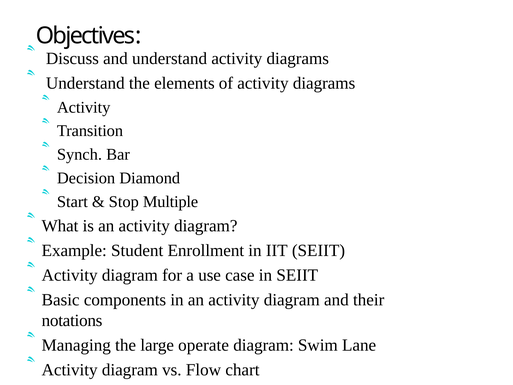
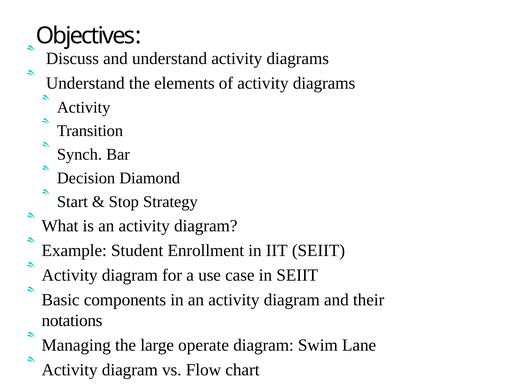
Multiple: Multiple -> Strategy (170, 202)
